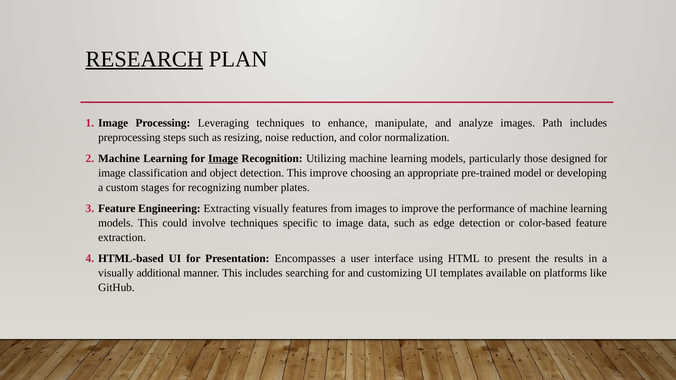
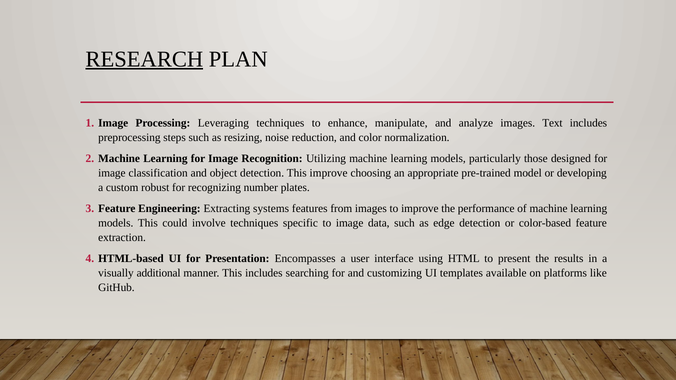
Path: Path -> Text (552, 123)
Image underline: present -> none (223, 158)
stages: stages -> robust (155, 188)
Extracting visually: visually -> systems (271, 209)
